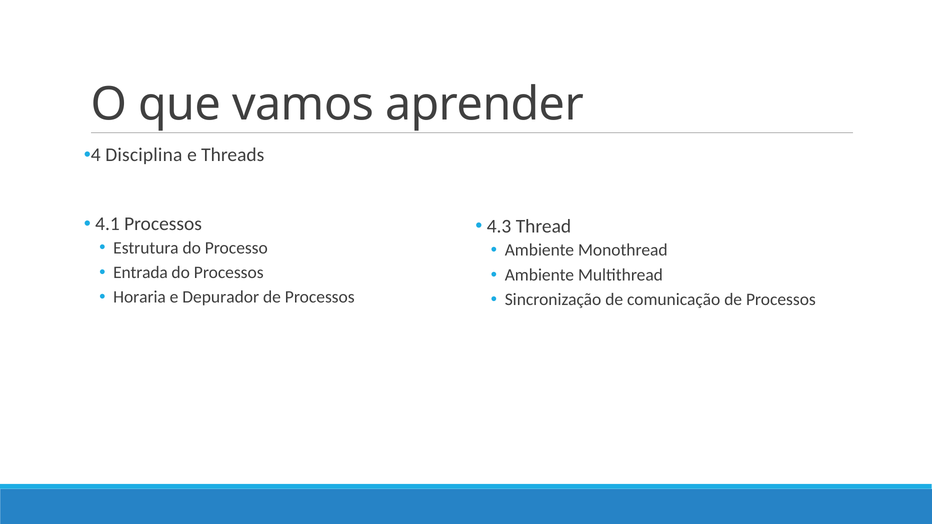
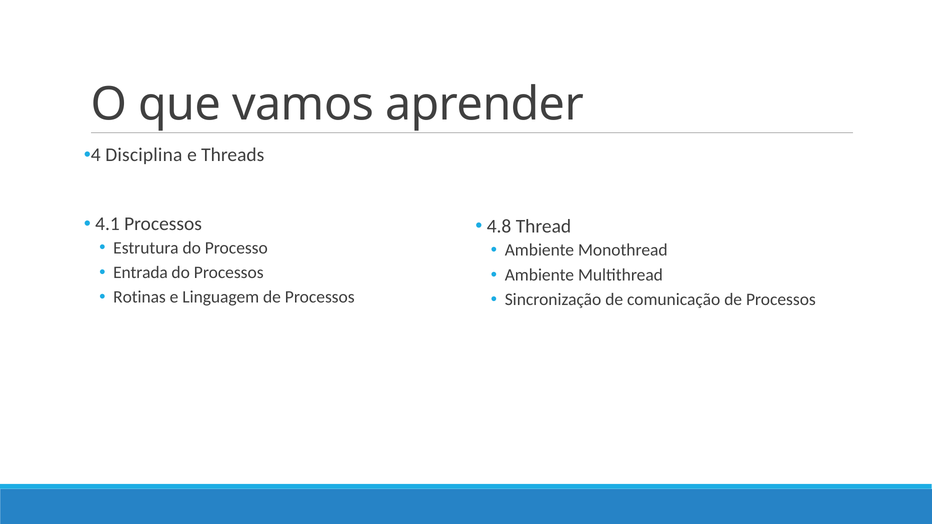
4.3: 4.3 -> 4.8 (499, 226)
Horaria: Horaria -> Rotinas (140, 297)
Depurador: Depurador -> Linguagem (221, 297)
